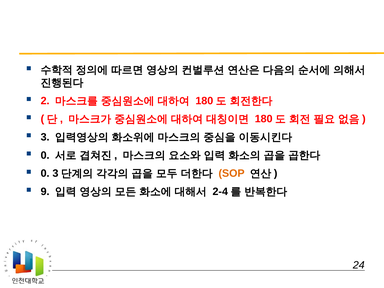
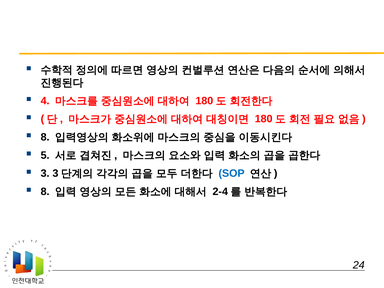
2: 2 -> 4 (45, 101)
3: 3 -> 8 (45, 137)
0: 0 -> 5 (45, 155)
0: 0 -> 3 (45, 173)
SOP colour: orange -> blue (232, 173)
9: 9 -> 8 (45, 192)
